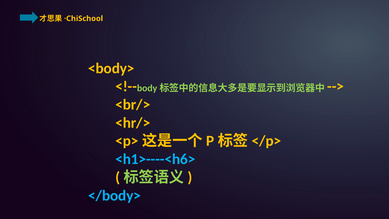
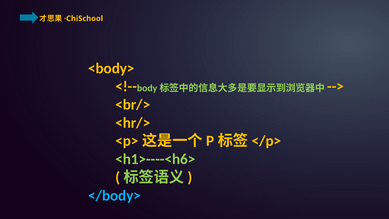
<h1>----<h6> colour: light blue -> light green (155, 159)
